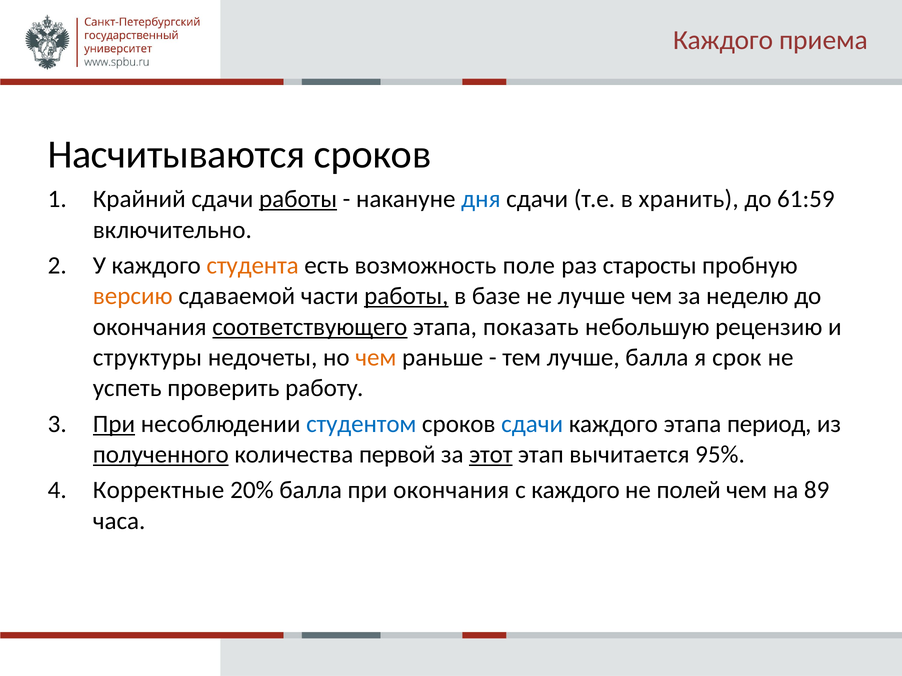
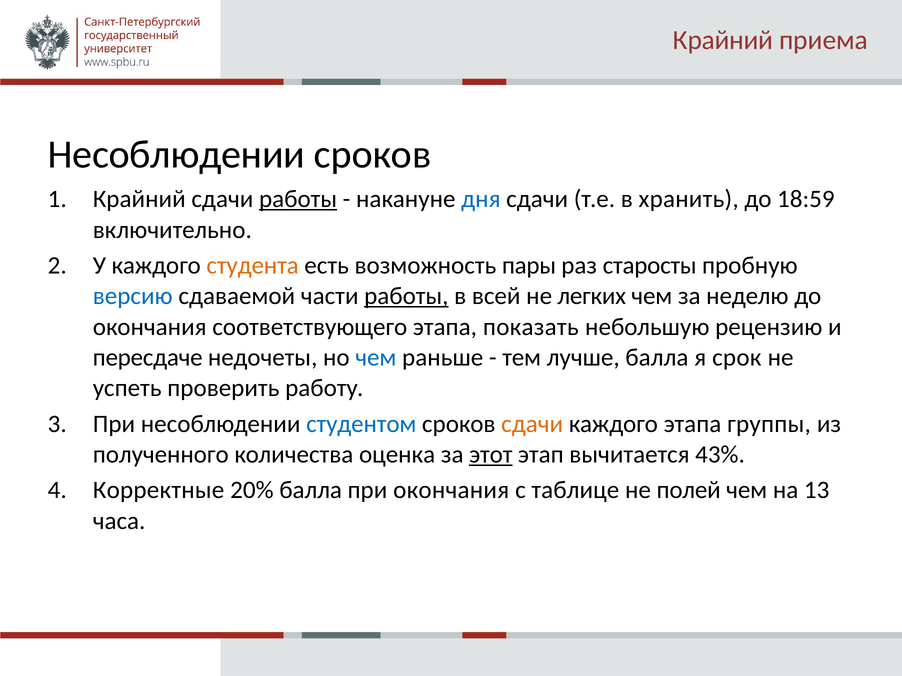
Каждого: Каждого -> Крайний (723, 40)
Насчитываются: Насчитываются -> Несоблюдении (176, 155)
61:59: 61:59 -> 18:59 (806, 199)
поле: поле -> пары (529, 266)
версию colour: orange -> blue (133, 296)
базе: базе -> всей (496, 296)
не лучше: лучше -> легких (592, 296)
соответствующего underline: present -> none (310, 327)
структуры: структуры -> пересдаче (148, 358)
чем colour: orange -> blue (376, 358)
При underline: present -> none (114, 424)
сдачи colour: blue -> orange (532, 424)
период: период -> группы (769, 424)
полученного underline: present -> none (161, 455)
первой: первой -> оценка (397, 455)
95%: 95% -> 43% (720, 455)
с каждого: каждого -> таблице (575, 490)
89: 89 -> 13 (817, 490)
